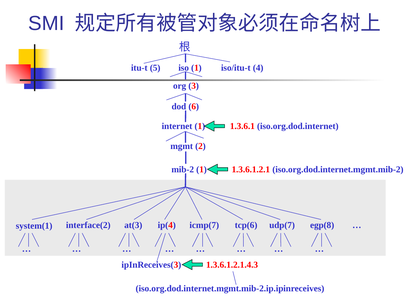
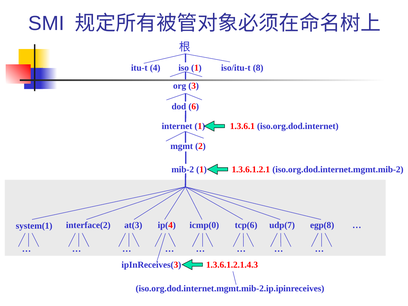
5: 5 -> 4 (155, 68)
4: 4 -> 8 (258, 68)
icmp(7: icmp(7 -> icmp(0 (204, 225)
